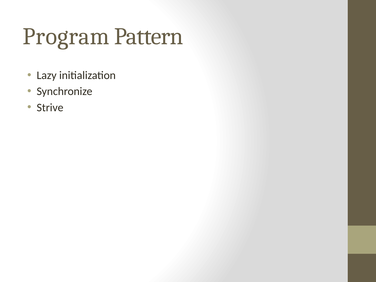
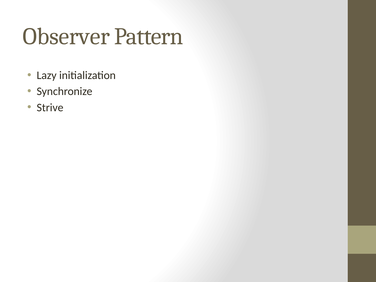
Program: Program -> Observer (66, 36)
